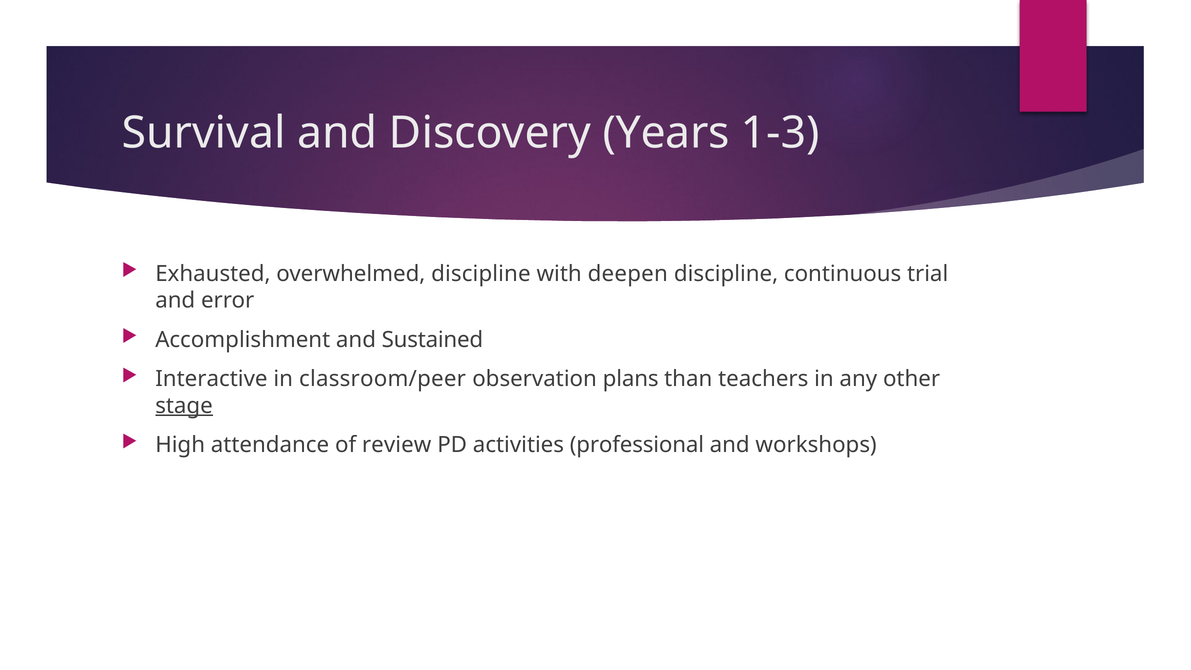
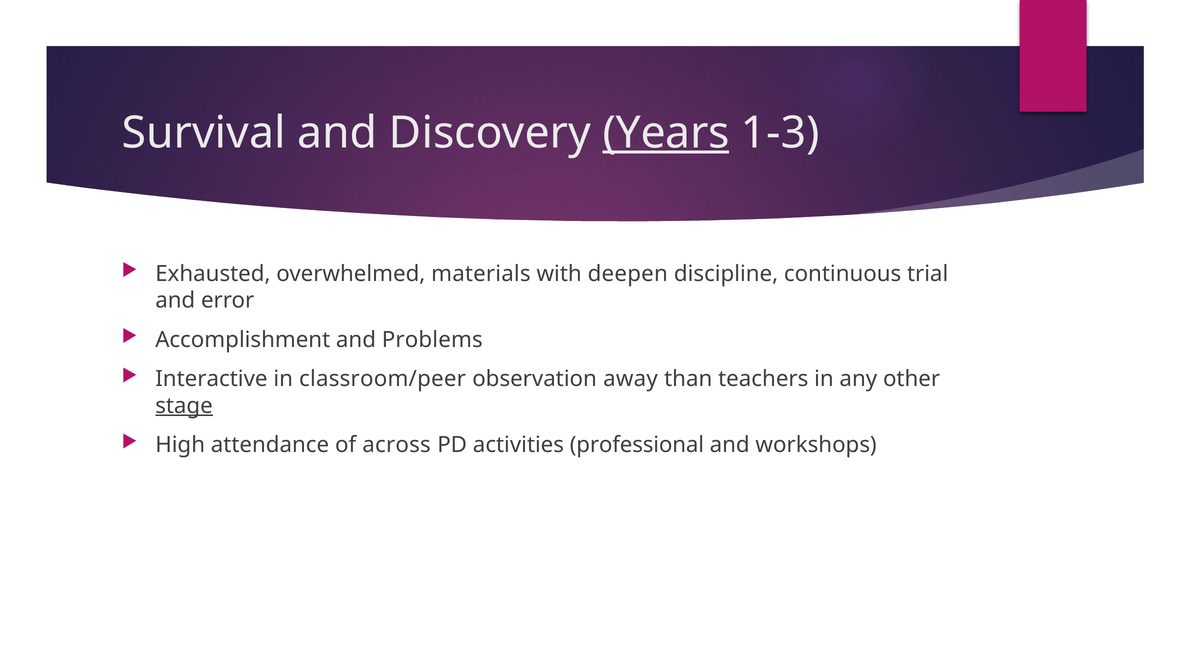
Years underline: none -> present (666, 133)
overwhelmed discipline: discipline -> materials (481, 274)
Sustained: Sustained -> Problems (432, 340)
plans: plans -> away (631, 379)
review: review -> across (397, 445)
